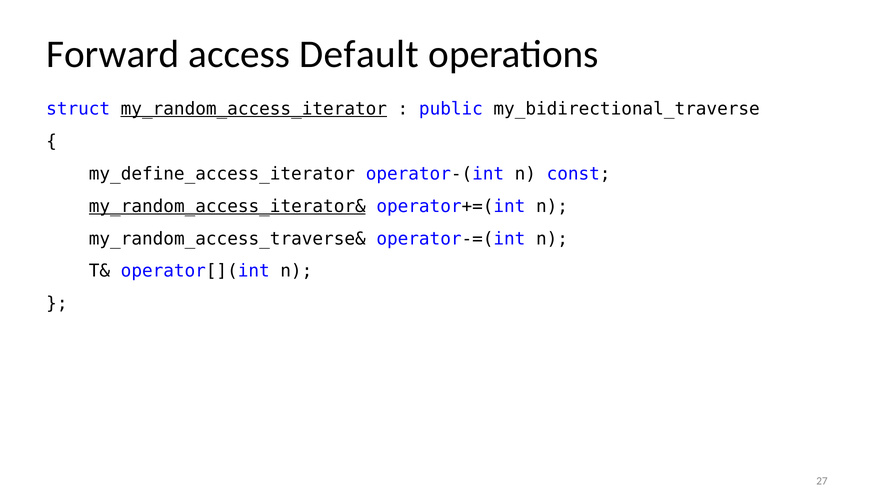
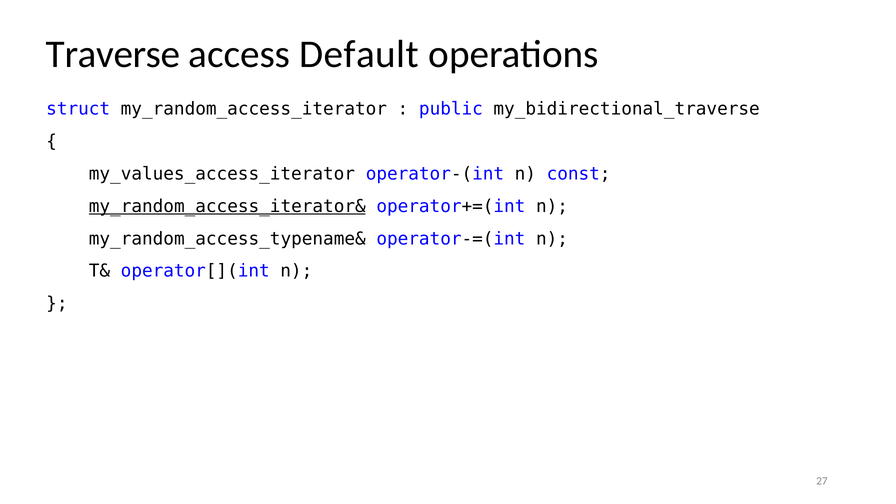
Forward: Forward -> Traverse (113, 55)
my_random_access_iterator underline: present -> none (254, 109)
my_define_access_iterator: my_define_access_iterator -> my_values_access_iterator (222, 174)
my_random_access_traverse&: my_random_access_traverse& -> my_random_access_typename& (227, 239)
